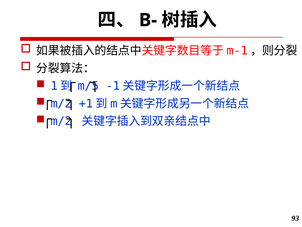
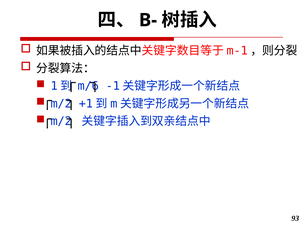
m/5: m/5 -> m/6 (88, 86)
